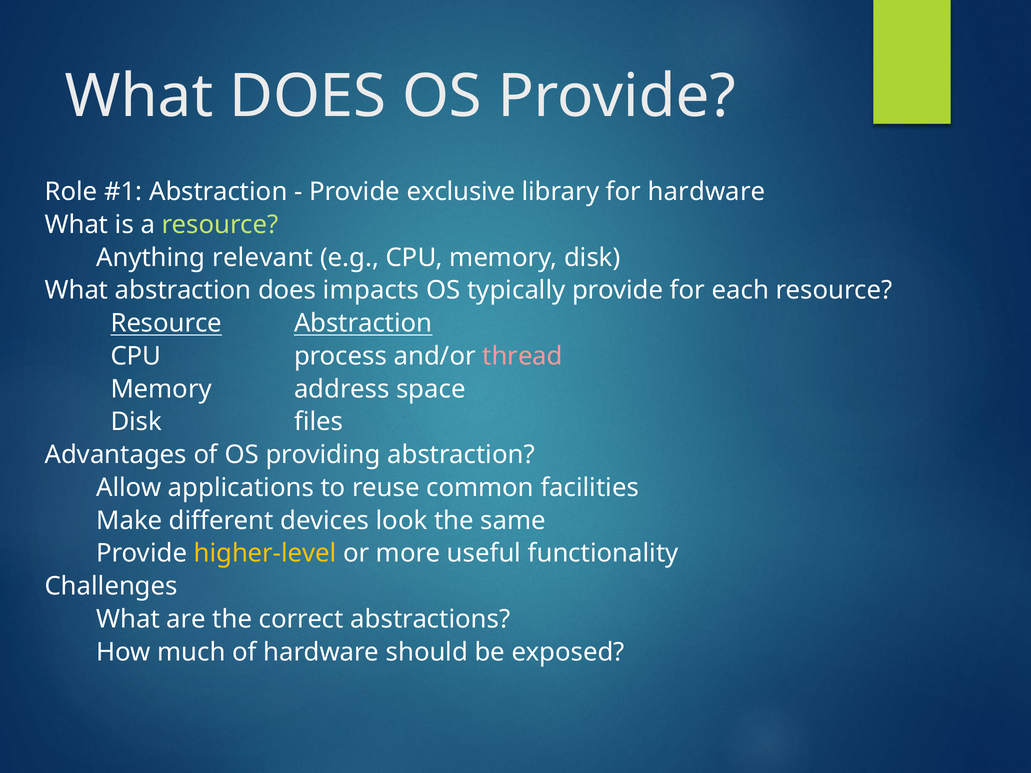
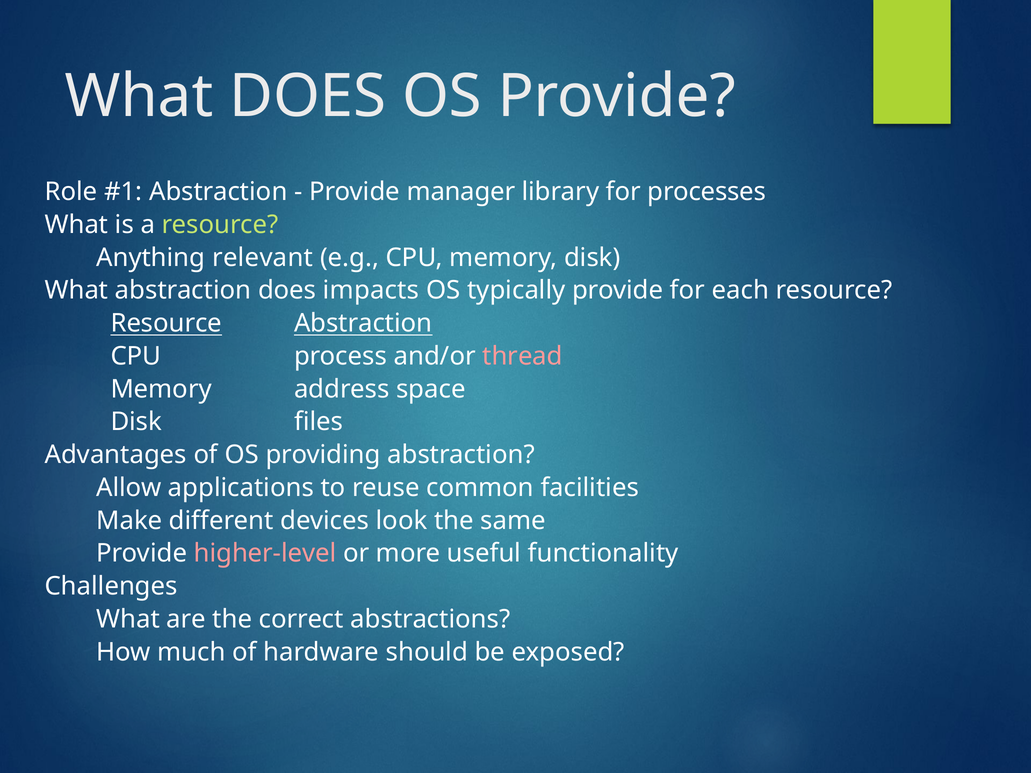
exclusive: exclusive -> manager (461, 192)
for hardware: hardware -> processes (707, 192)
higher-level colour: yellow -> pink (265, 554)
